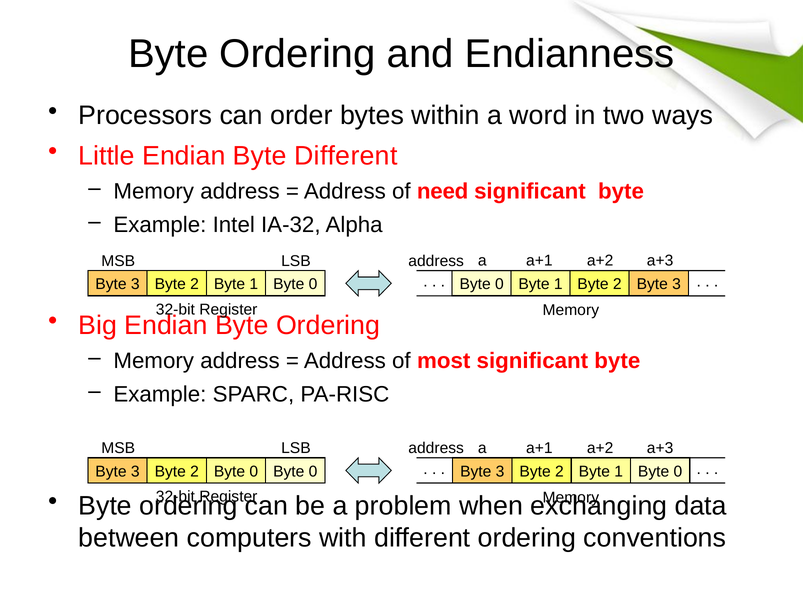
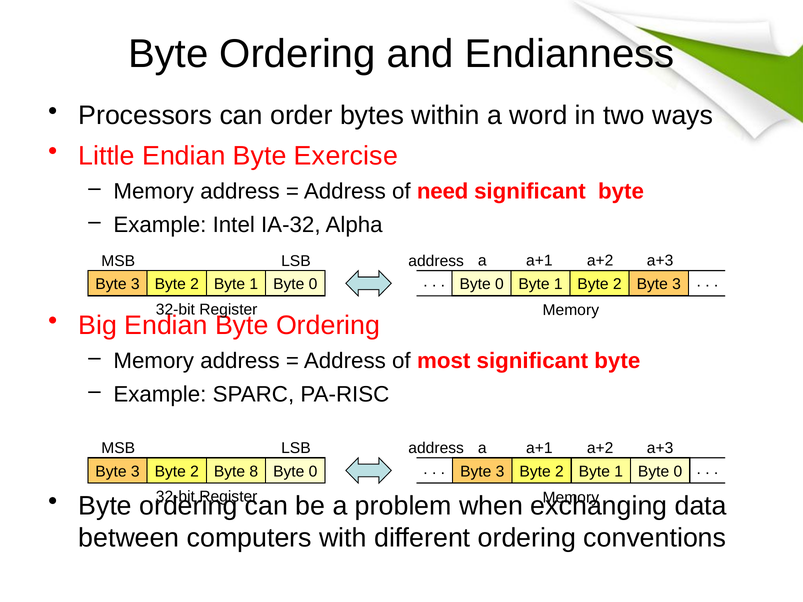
Byte Different: Different -> Exercise (346, 156)
0: 0 -> 8 (254, 472)
